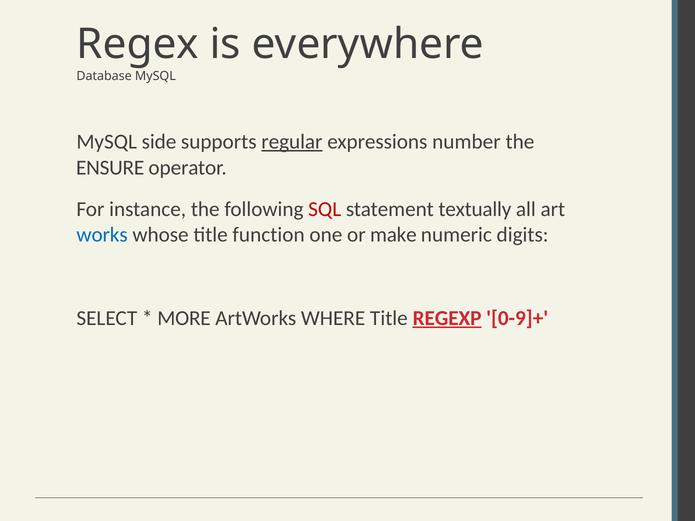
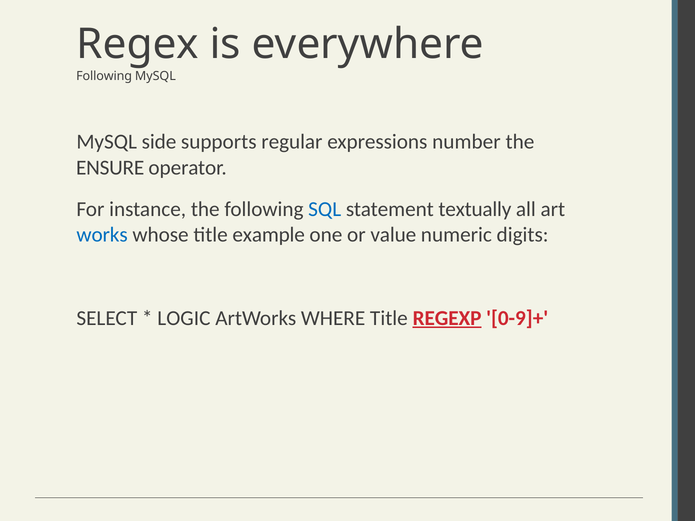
Database: Database -> Following (104, 76)
regular underline: present -> none (292, 142)
SQL colour: red -> blue (325, 209)
function: function -> example (269, 235)
make: make -> value (393, 235)
MORE: MORE -> LOGIC (184, 318)
